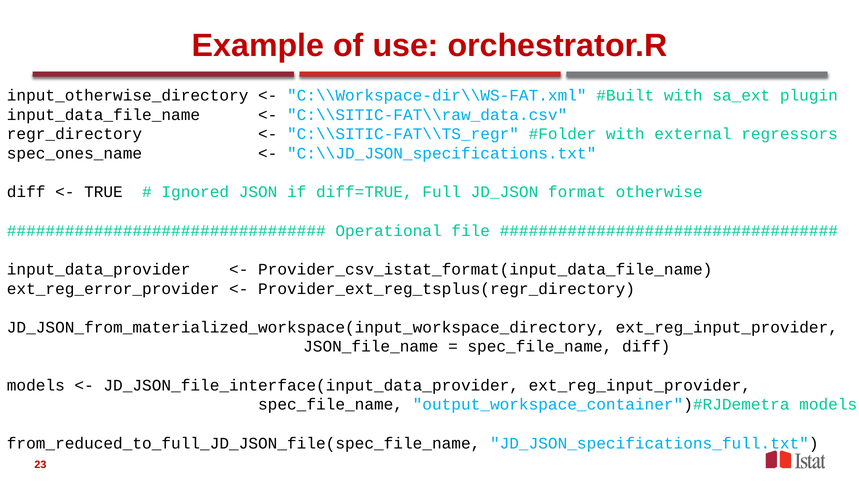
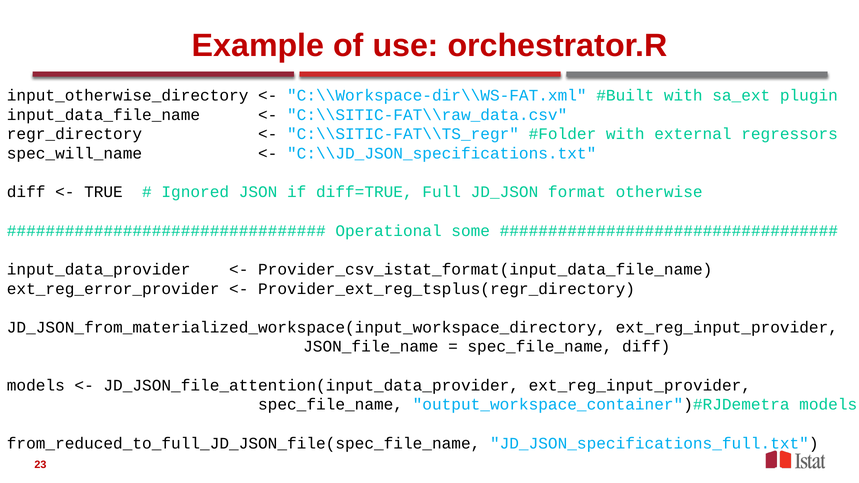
spec_ones_name: spec_ones_name -> spec_will_name (74, 154)
file: file -> some (471, 231)
JD_JSON_file_interface(input_data_provider: JD_JSON_file_interface(input_data_provider -> JD_JSON_file_attention(input_data_provider (311, 385)
